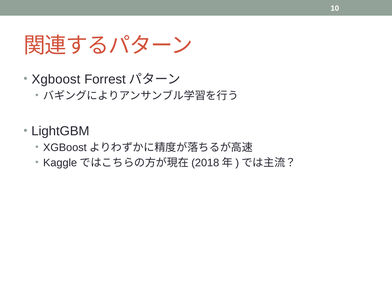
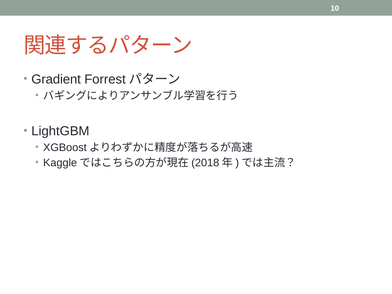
Xgboost: Xgboost -> Gradient (56, 79)
